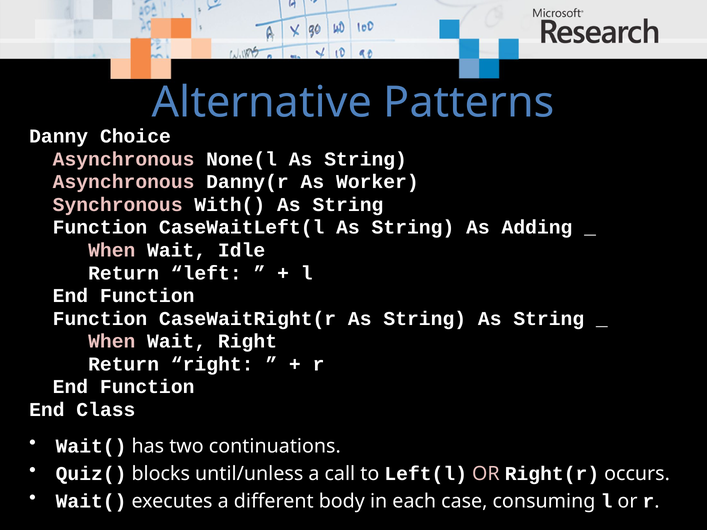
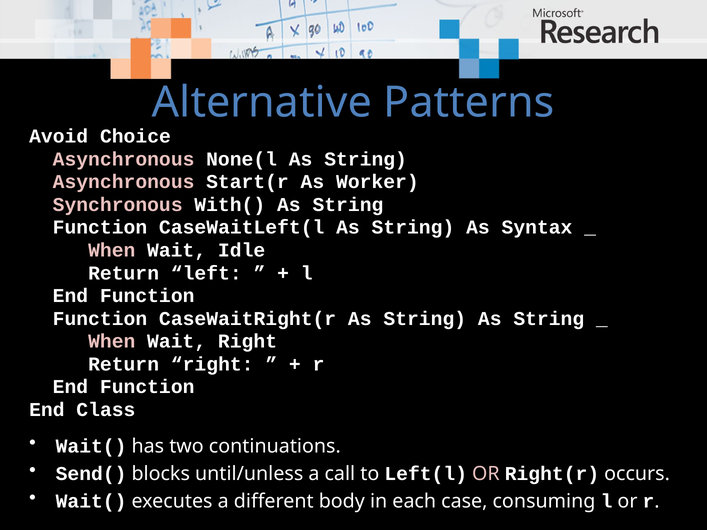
Danny: Danny -> Avoid (59, 136)
Danny(r: Danny(r -> Start(r (247, 182)
Adding: Adding -> Syntax (537, 228)
Quiz(: Quiz( -> Send( (91, 474)
